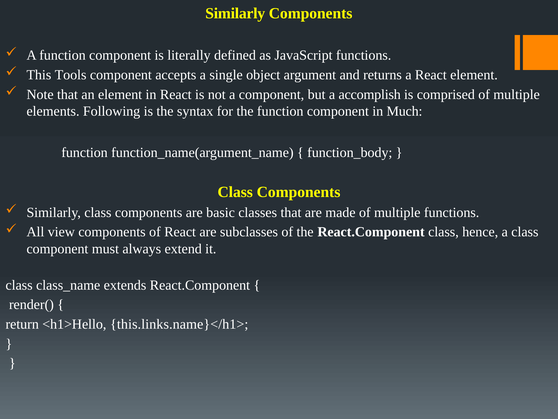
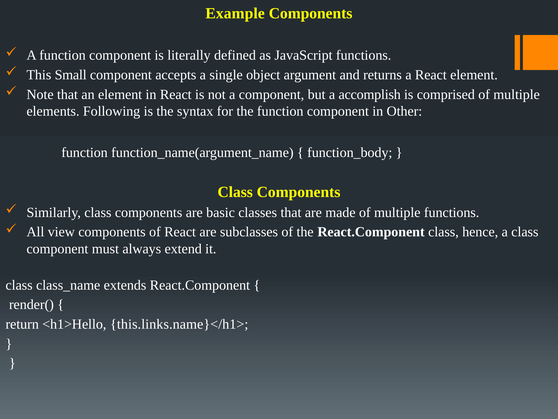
Similarly: Similarly -> Example (235, 13)
Tools: Tools -> Small (71, 75)
Much: Much -> Other (404, 111)
